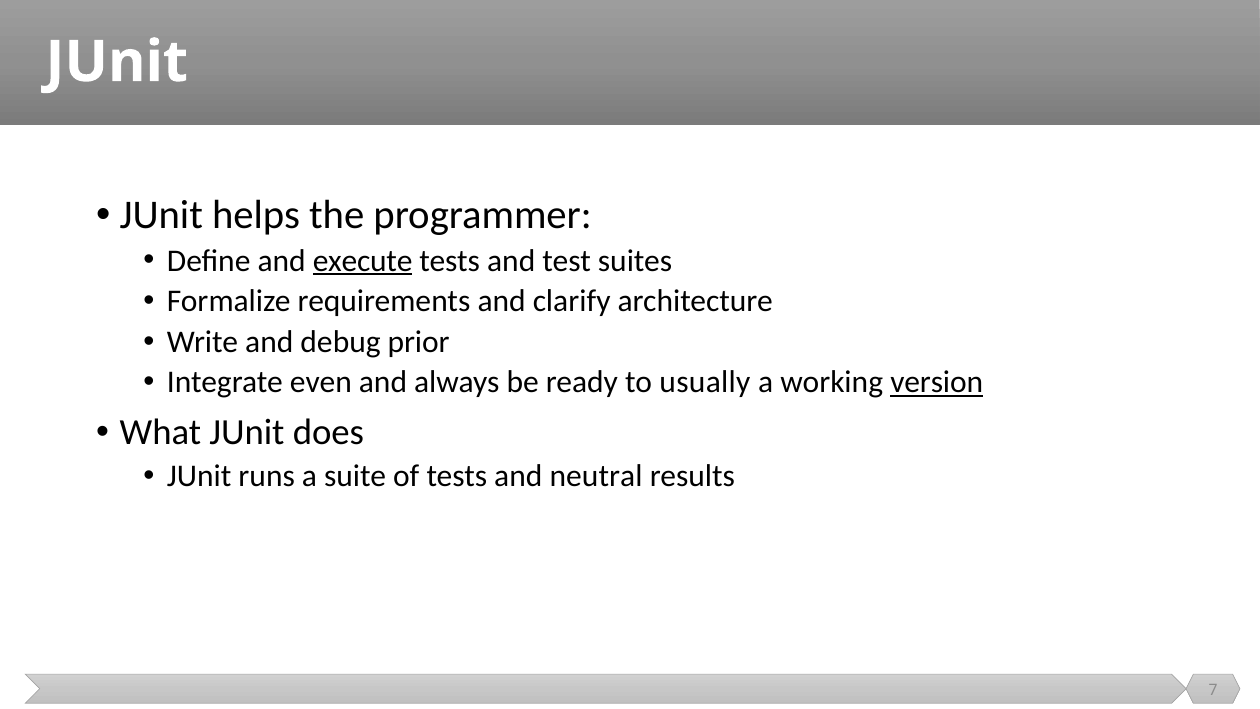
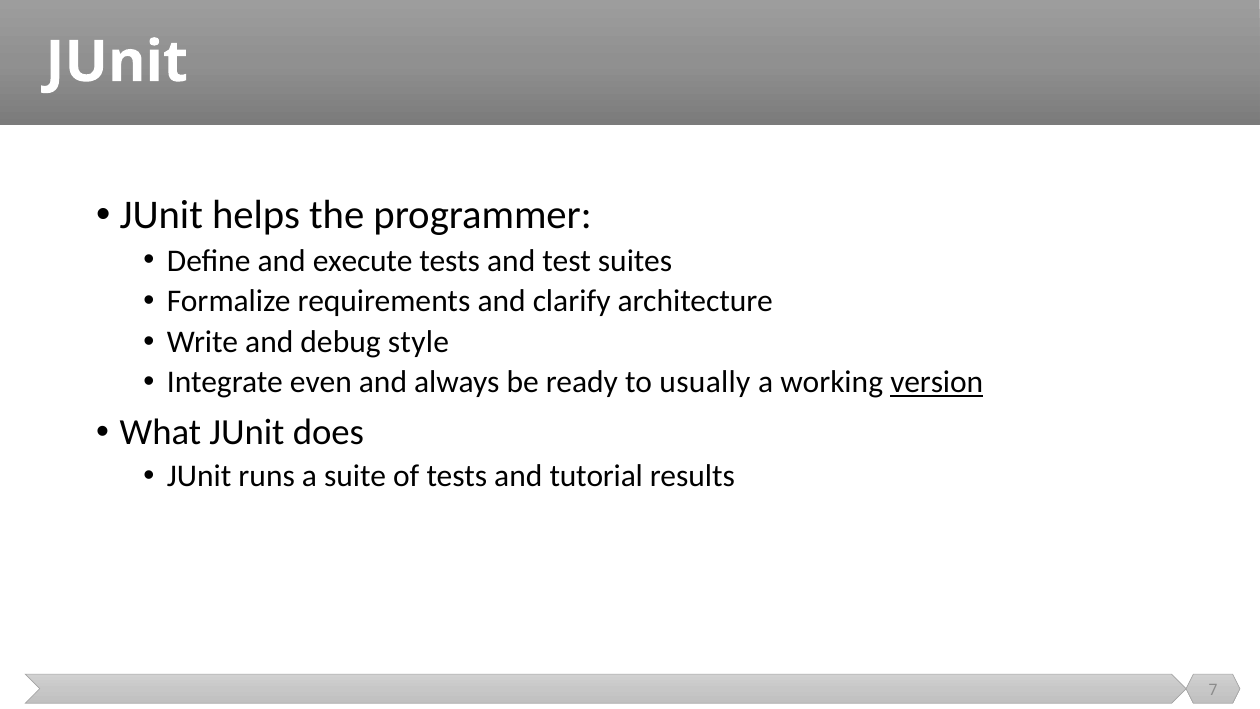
execute underline: present -> none (363, 261)
prior: prior -> style (418, 342)
neutral: neutral -> tutorial (596, 476)
